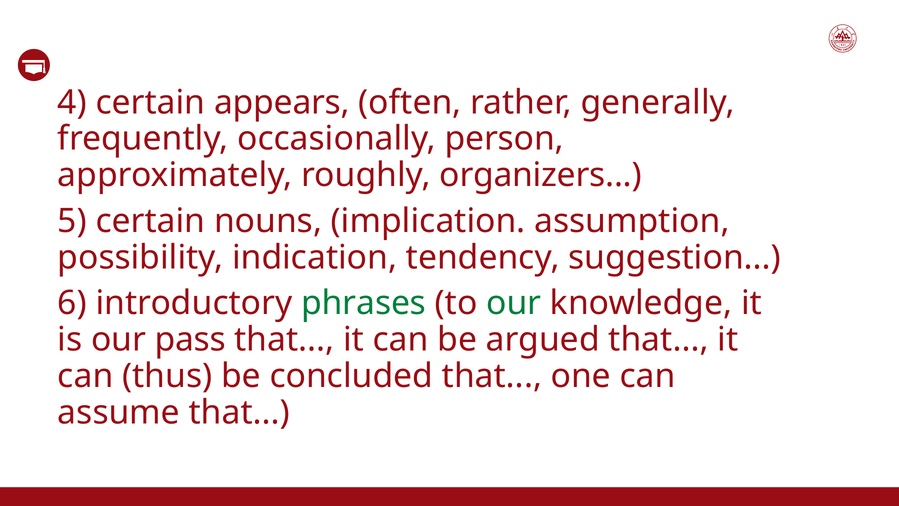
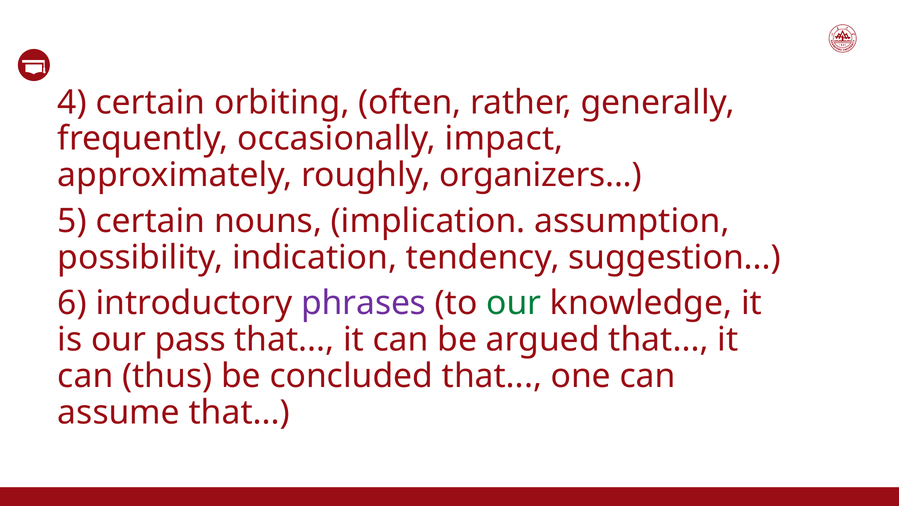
appears: appears -> orbiting (282, 102)
person: person -> impact (504, 139)
phrases colour: green -> purple (364, 303)
